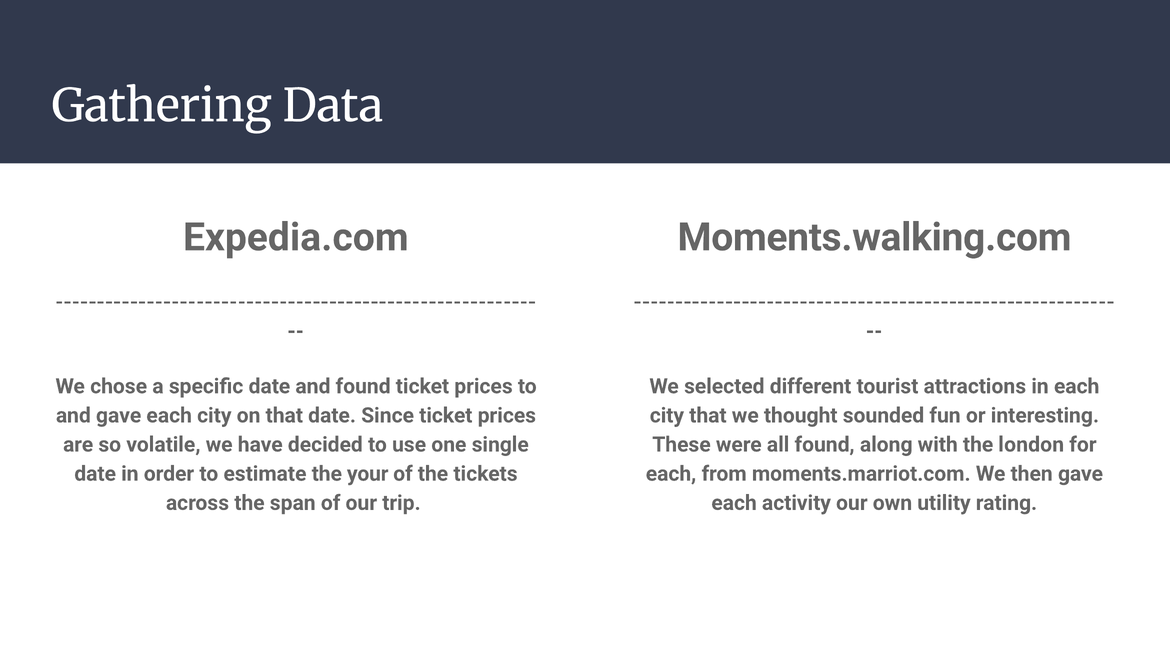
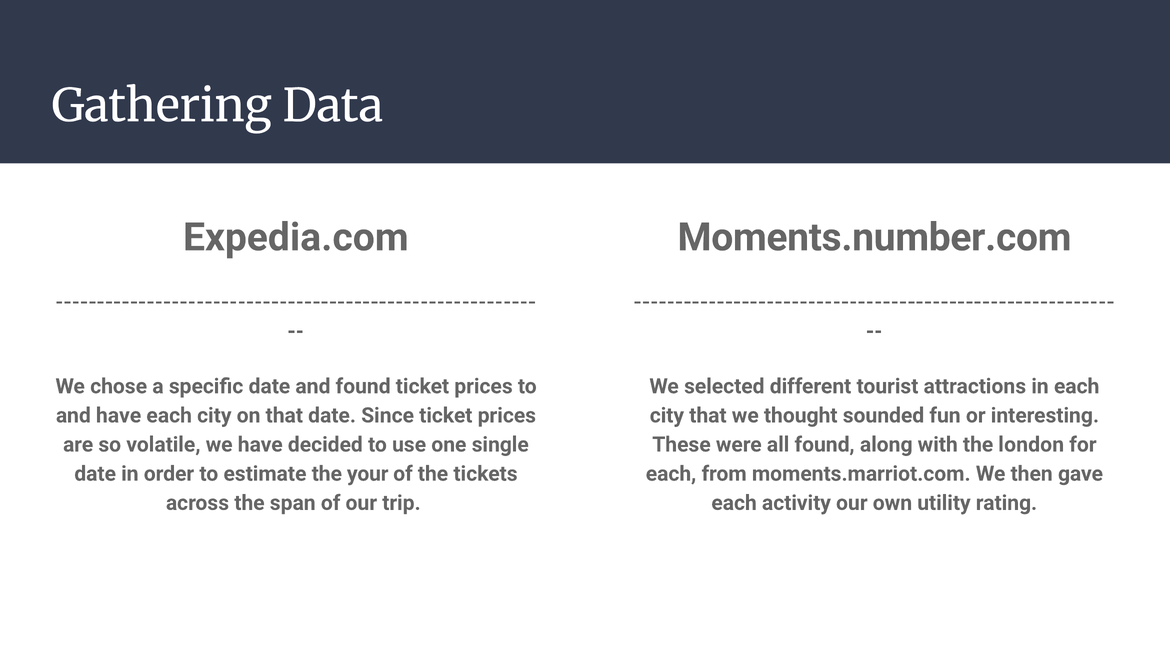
Moments.walking.com: Moments.walking.com -> Moments.number.com (874, 238)
and gave: gave -> have (119, 416)
